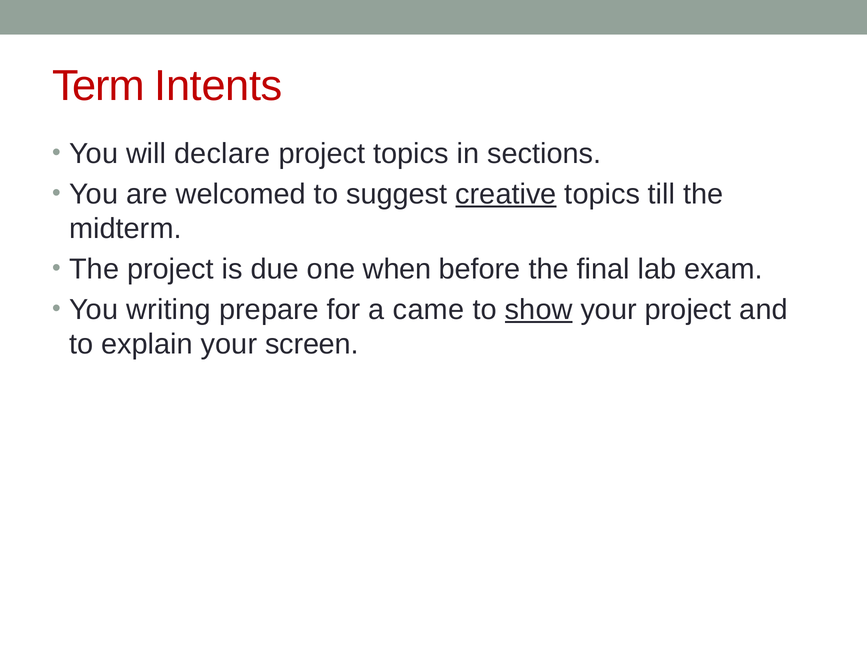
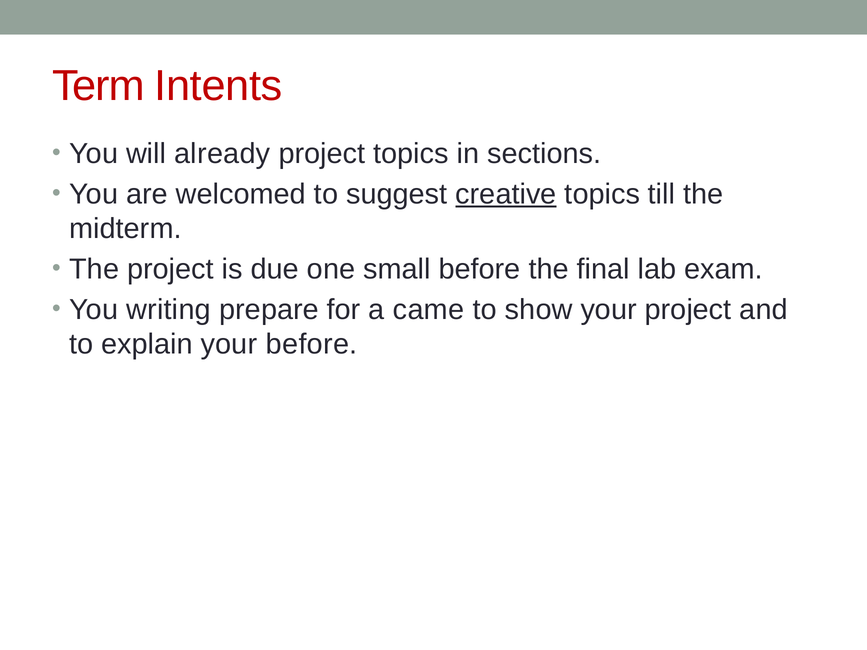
declare: declare -> already (222, 154)
when: when -> small (397, 269)
show underline: present -> none (539, 310)
your screen: screen -> before (312, 344)
